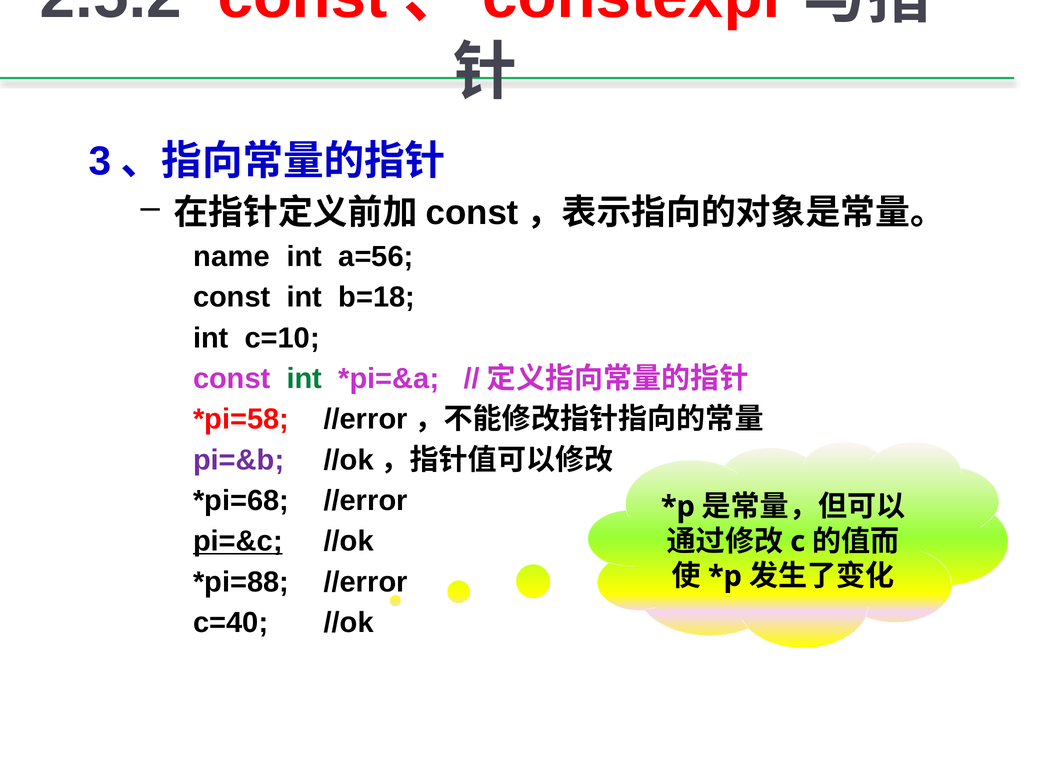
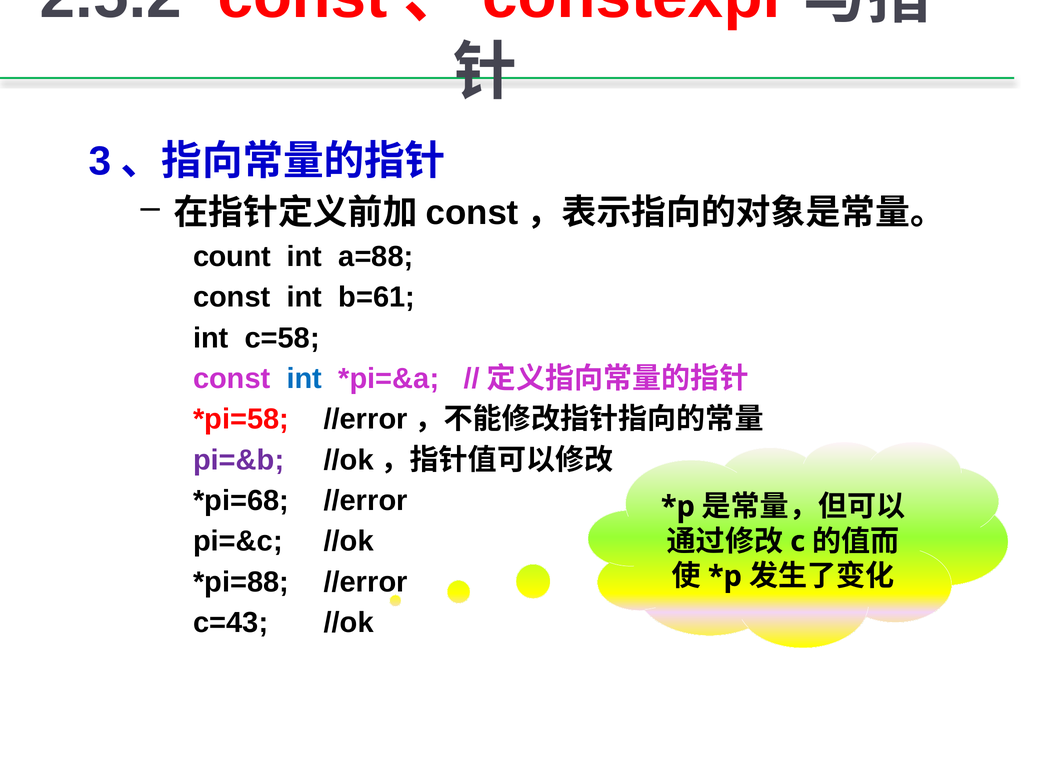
name: name -> count (232, 257)
a=56: a=56 -> a=88 (376, 257)
b=18: b=18 -> b=61 (377, 297)
c=10: c=10 -> c=58 (282, 338)
int colour: green -> blue (304, 379)
pi=&c underline: present -> none (238, 541)
c=40: c=40 -> c=43 (231, 622)
